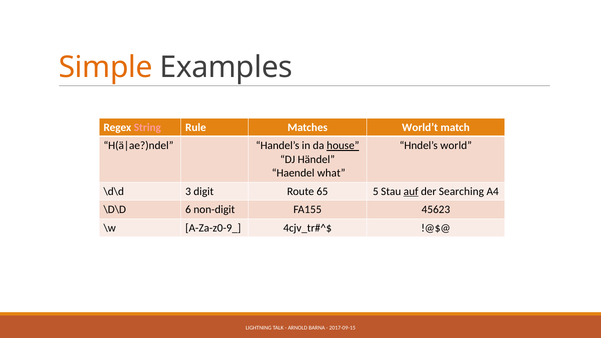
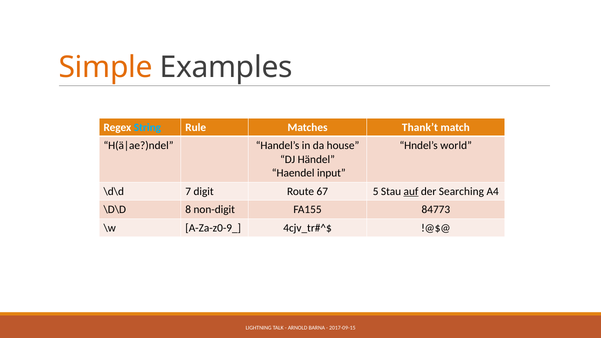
String colour: pink -> light blue (147, 127)
World’t: World’t -> Thank’t (420, 127)
house underline: present -> none (343, 146)
what: what -> input (331, 173)
3: 3 -> 7 (188, 191)
65: 65 -> 67 (322, 191)
6: 6 -> 8 (188, 210)
45623: 45623 -> 84773 (436, 210)
